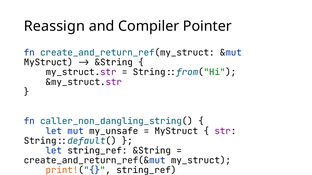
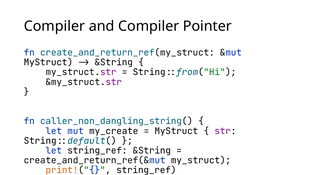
Reassign: Reassign -> Compiler (54, 26)
my_unsafe: my_unsafe -> my_create (114, 131)
